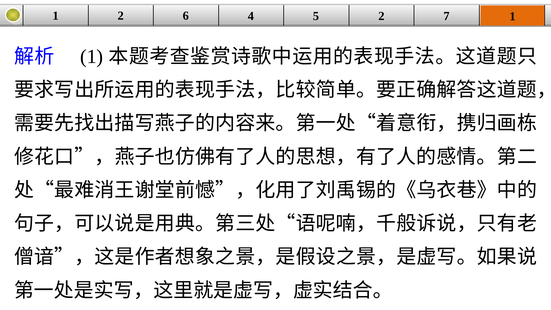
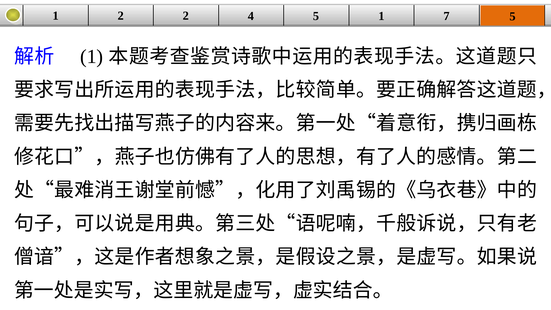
2 6: 6 -> 2 (186, 16)
5 2: 2 -> 1 (381, 16)
7 1: 1 -> 5 (513, 16)
